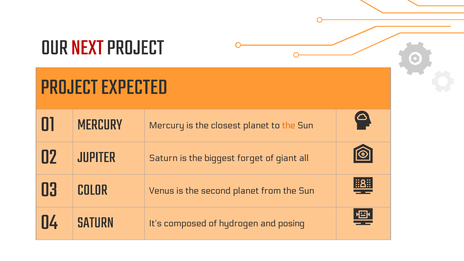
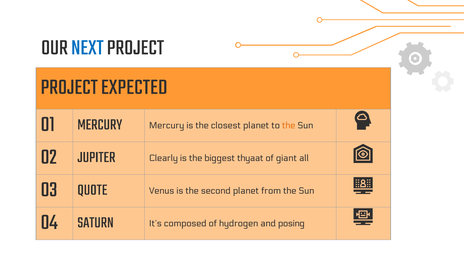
NEXT colour: red -> blue (87, 47)
JUPITER Saturn: Saturn -> Clearly (163, 158)
forget: forget -> thyaat (250, 158)
COLOR: COLOR -> QUOTE (92, 189)
